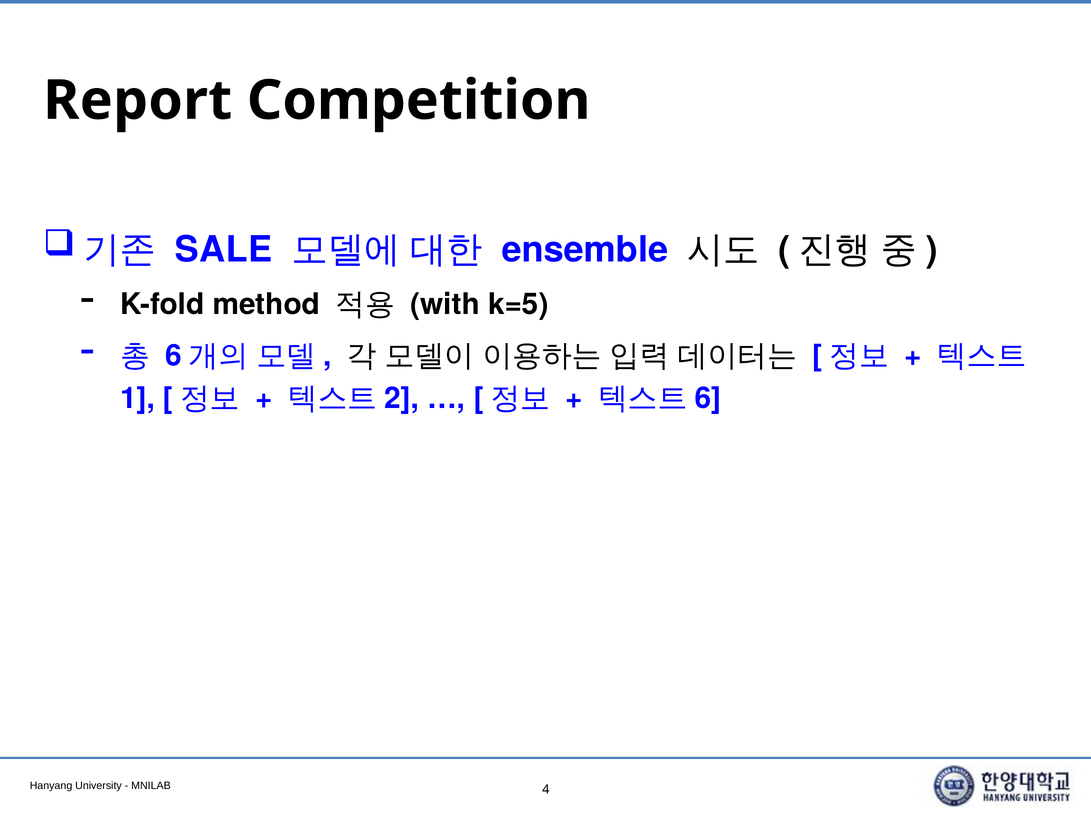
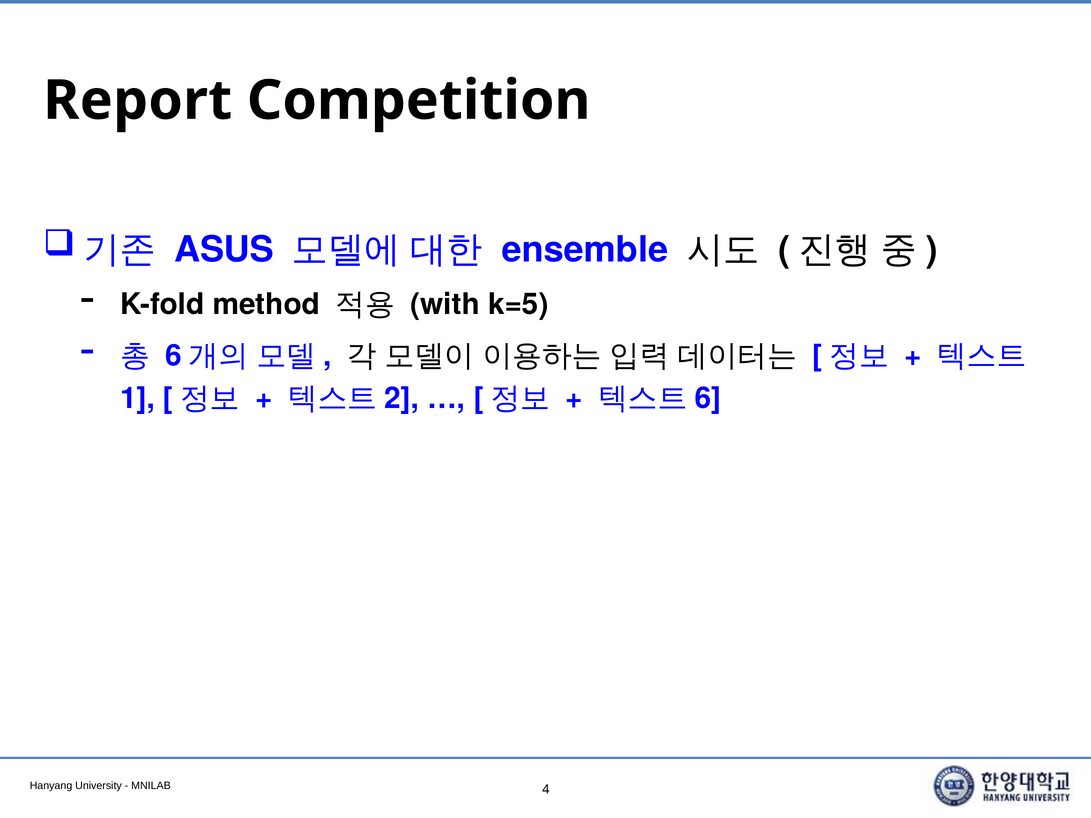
SALE: SALE -> ASUS (224, 250)
